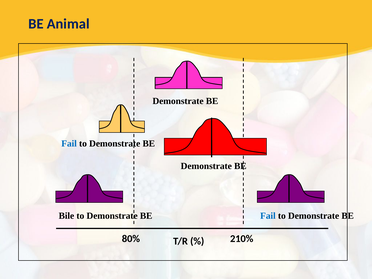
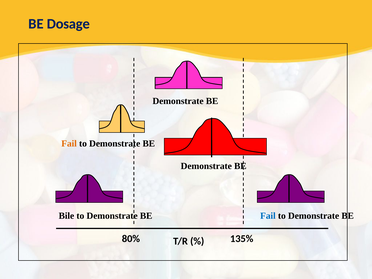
Animal: Animal -> Dosage (68, 24)
Fail colour: blue -> orange (69, 143)
210%: 210% -> 135% (242, 239)
